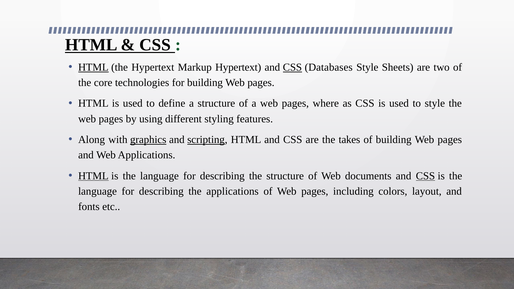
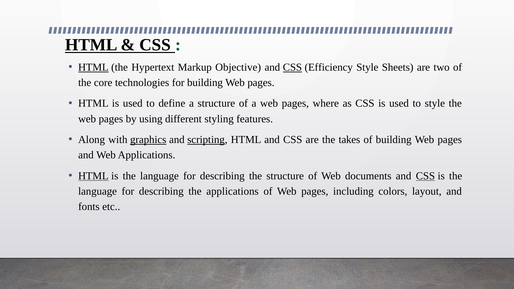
Markup Hypertext: Hypertext -> Objective (238, 67)
Databases: Databases -> Efficiency (329, 67)
